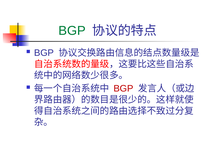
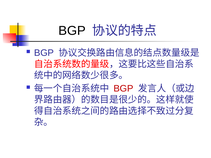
BGP colour: green -> black (72, 31)
